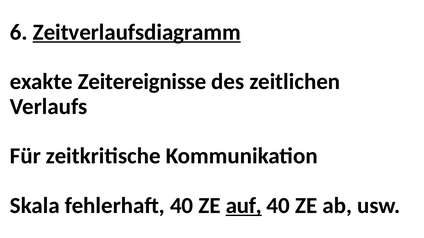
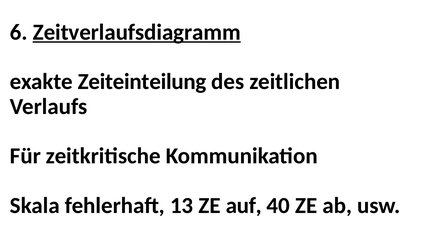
Zeitereignisse: Zeitereignisse -> Zeiteinteilung (142, 82)
fehlerhaft 40: 40 -> 13 (182, 206)
auf underline: present -> none (244, 206)
